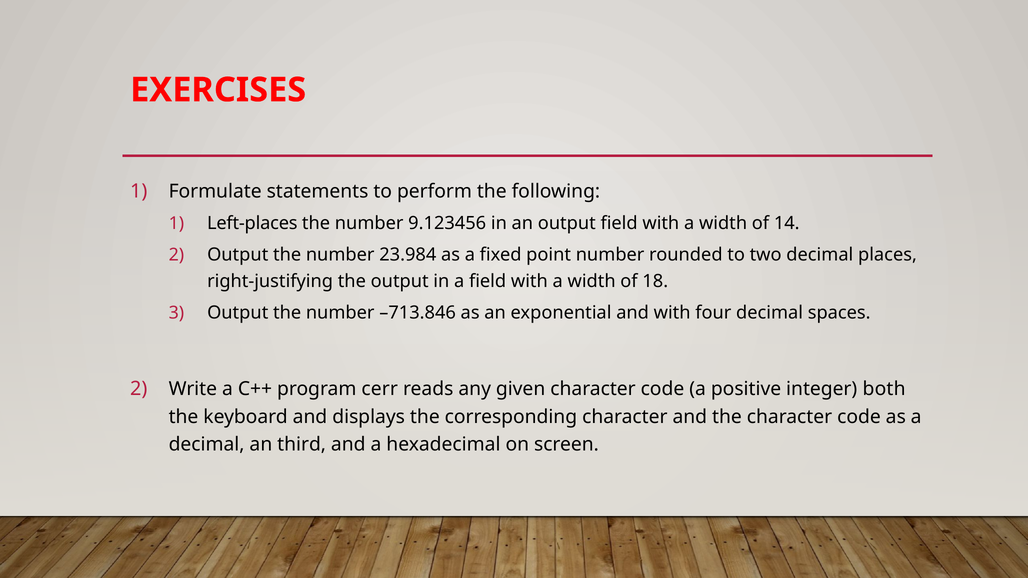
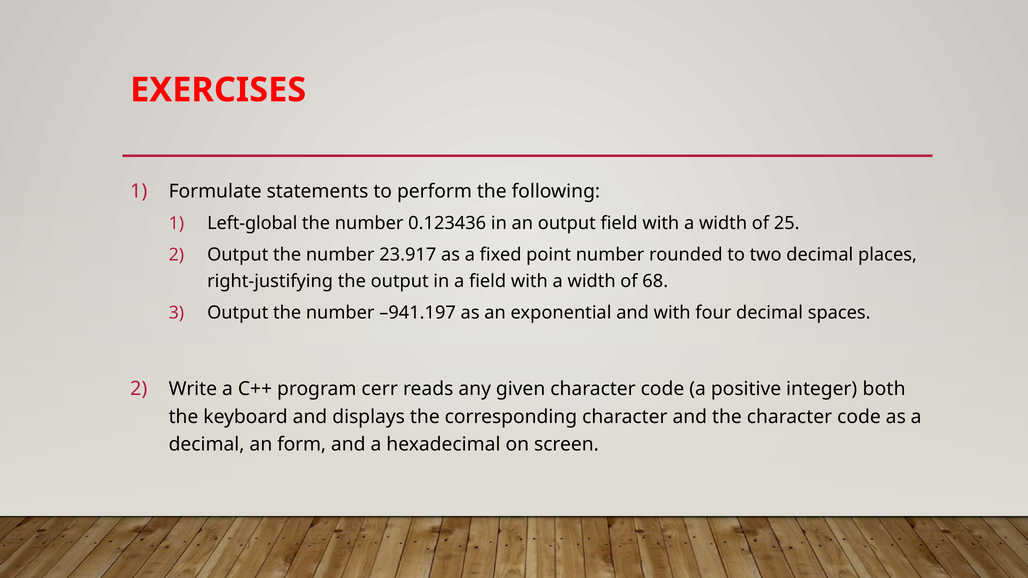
Left-places: Left-places -> Left-global (252, 223)
9.123456: 9.123456 -> 0.123436 (447, 223)
14: 14 -> 25 (787, 223)
23.984: 23.984 -> 23.917 (408, 255)
18: 18 -> 68 (655, 281)
–713.846: –713.846 -> –941.197 (418, 313)
third: third -> form (302, 445)
